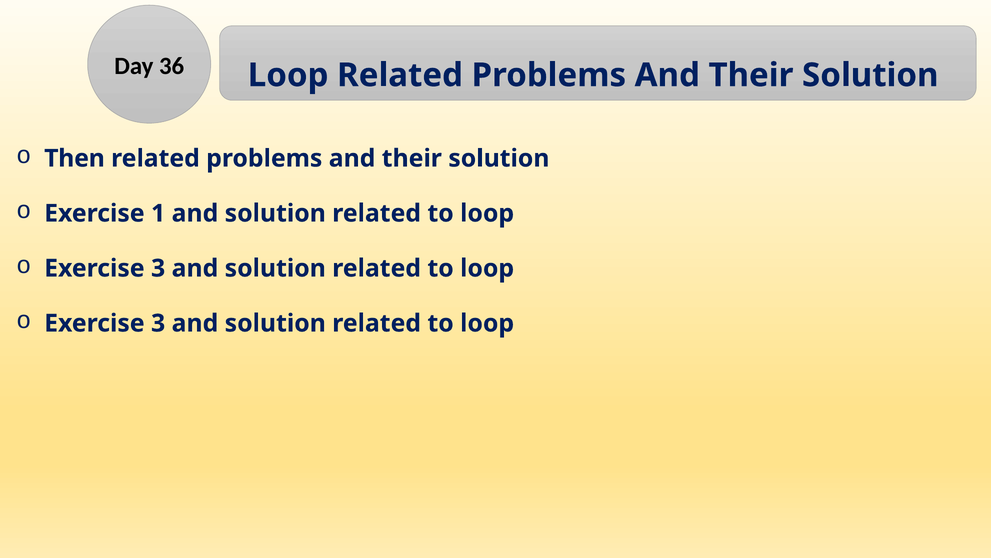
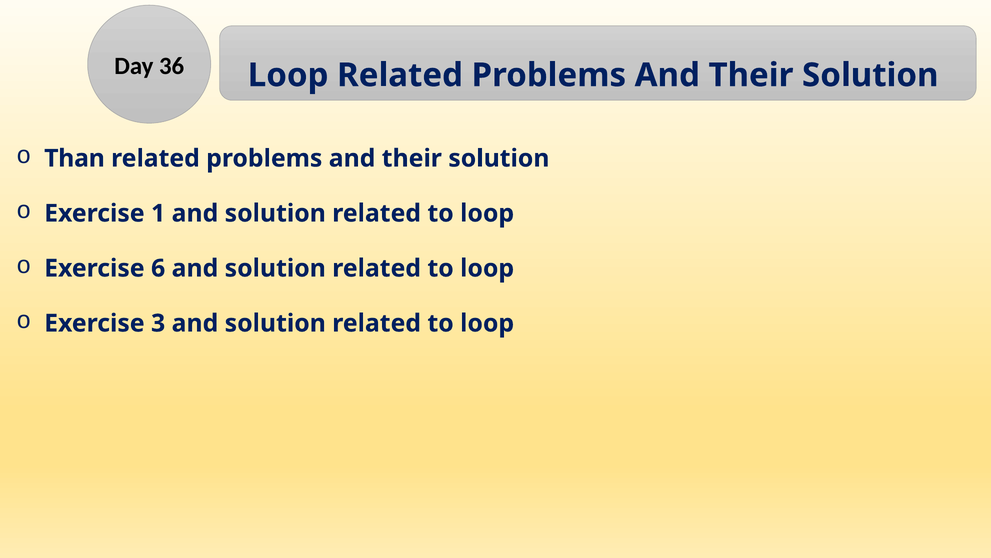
Then: Then -> Than (75, 158)
3: 3 -> 6 (158, 268)
